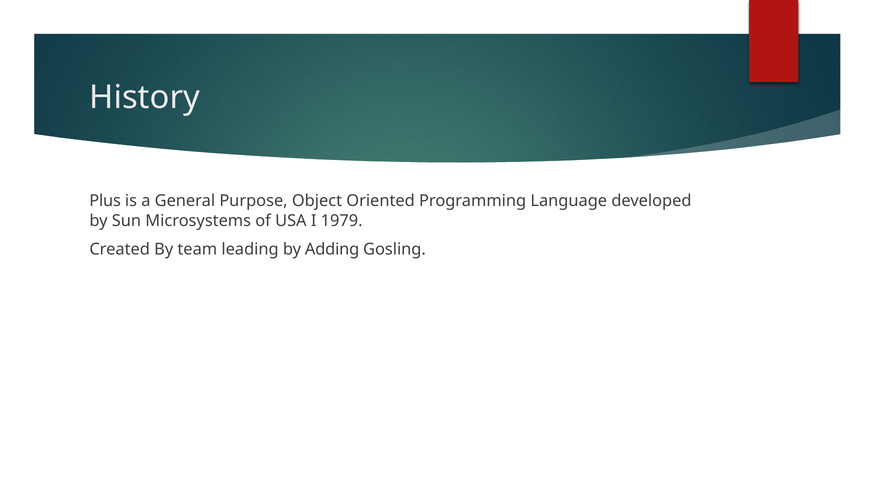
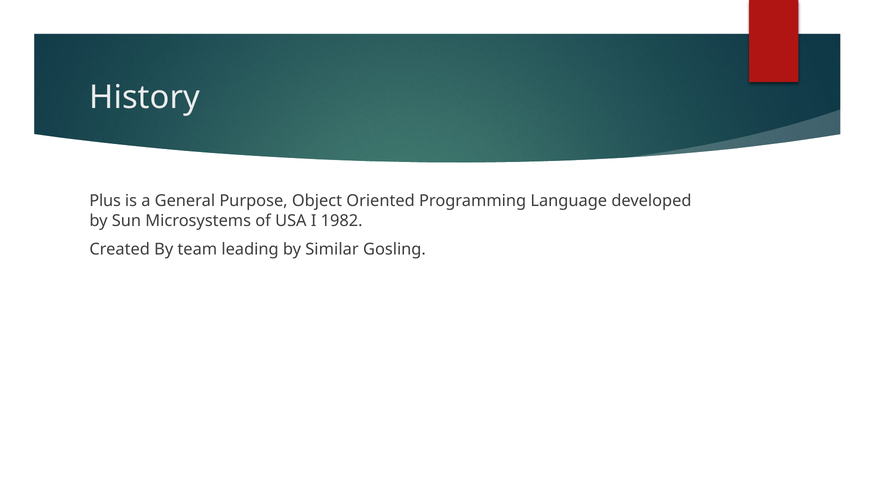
1979: 1979 -> 1982 (342, 221)
Adding: Adding -> Similar (332, 250)
